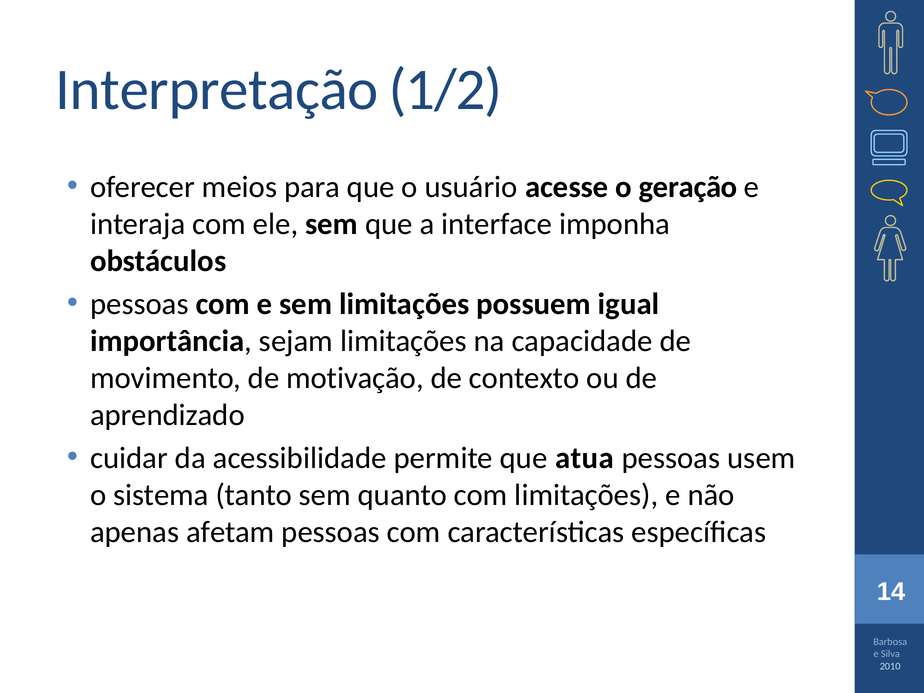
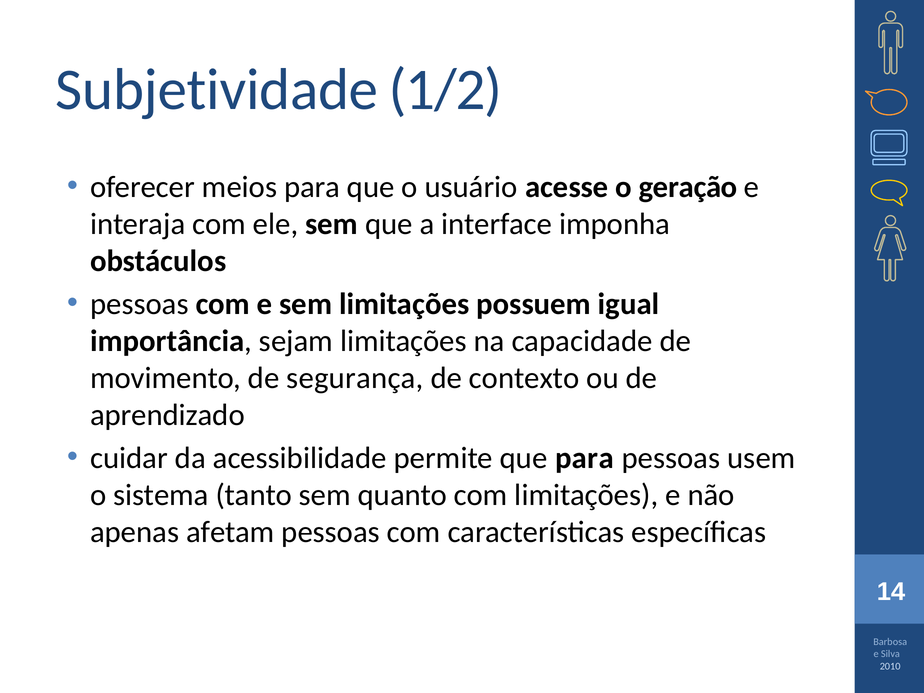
Interpretação: Interpretação -> Subjetividade (217, 90)
motivação: motivação -> segurança (355, 378)
que atua: atua -> para (585, 458)
